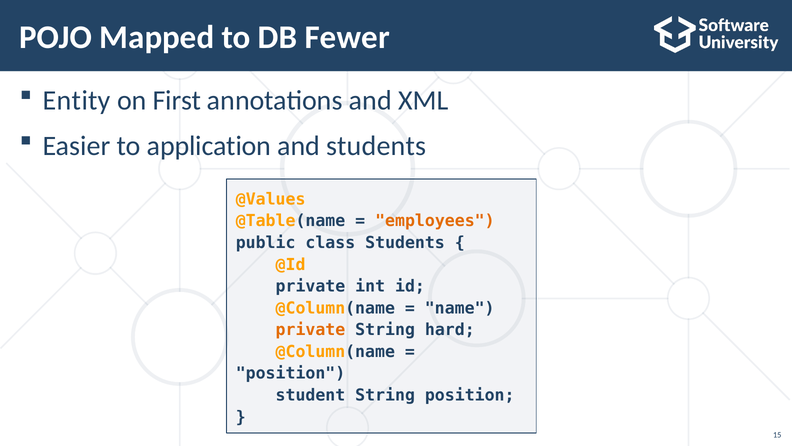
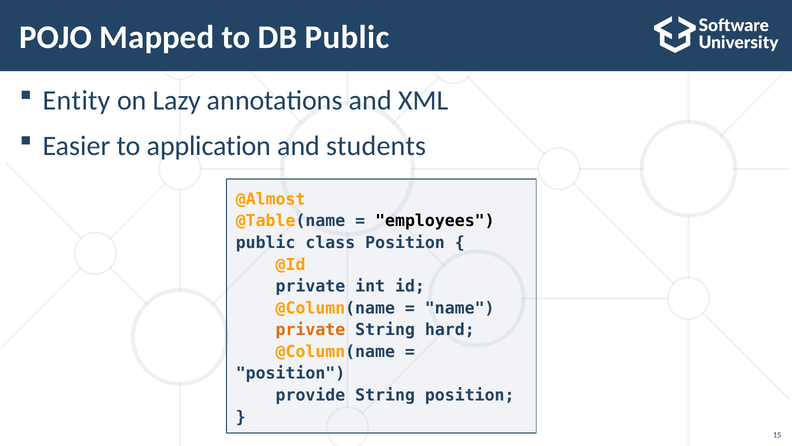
DB Fewer: Fewer -> Public (347, 38)
First: First -> Lazy (177, 100)
@Values: @Values -> @Almost (271, 199)
employees colour: orange -> black (435, 221)
class Students: Students -> Position (405, 242)
student: student -> provide (310, 395)
